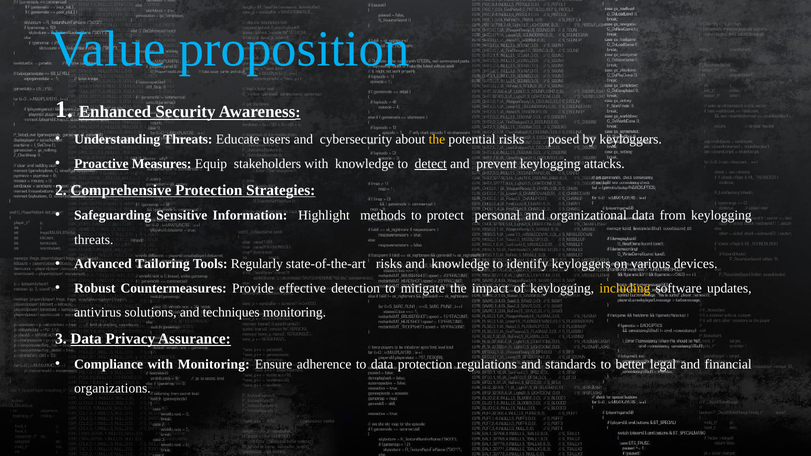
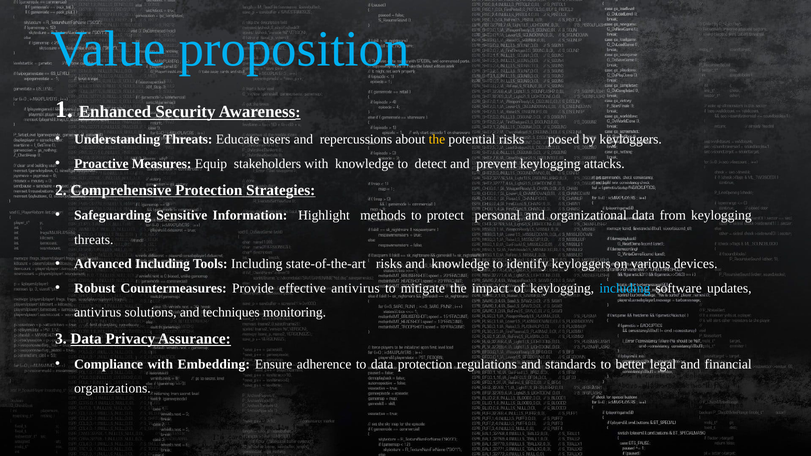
cybersecurity: cybersecurity -> repercussions (356, 139)
detect underline: present -> none (431, 164)
Advanced Tailoring: Tailoring -> Including (163, 264)
Tools Regularly: Regularly -> Including (257, 264)
effective detection: detection -> antivirus (356, 288)
including colour: yellow -> light blue (625, 288)
with Monitoring: Monitoring -> Embedding (214, 364)
